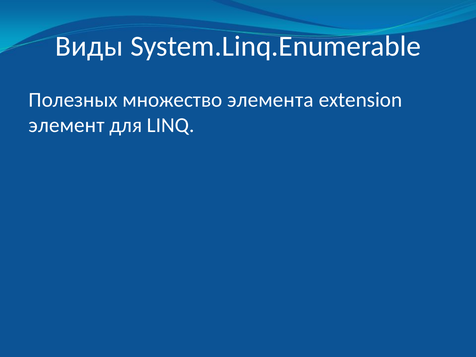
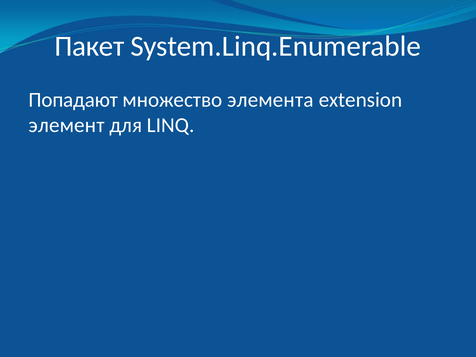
Виды: Виды -> Пакет (89, 46)
Полезных: Полезных -> Попадают (73, 100)
